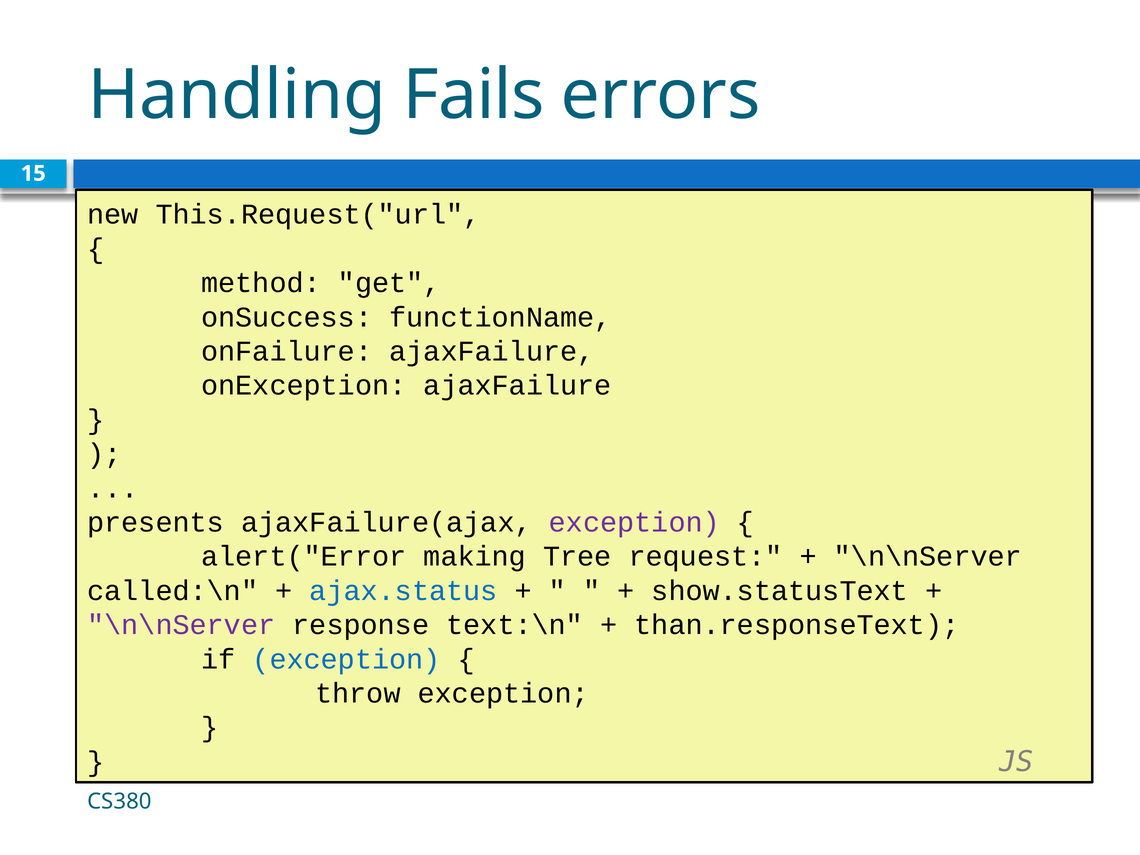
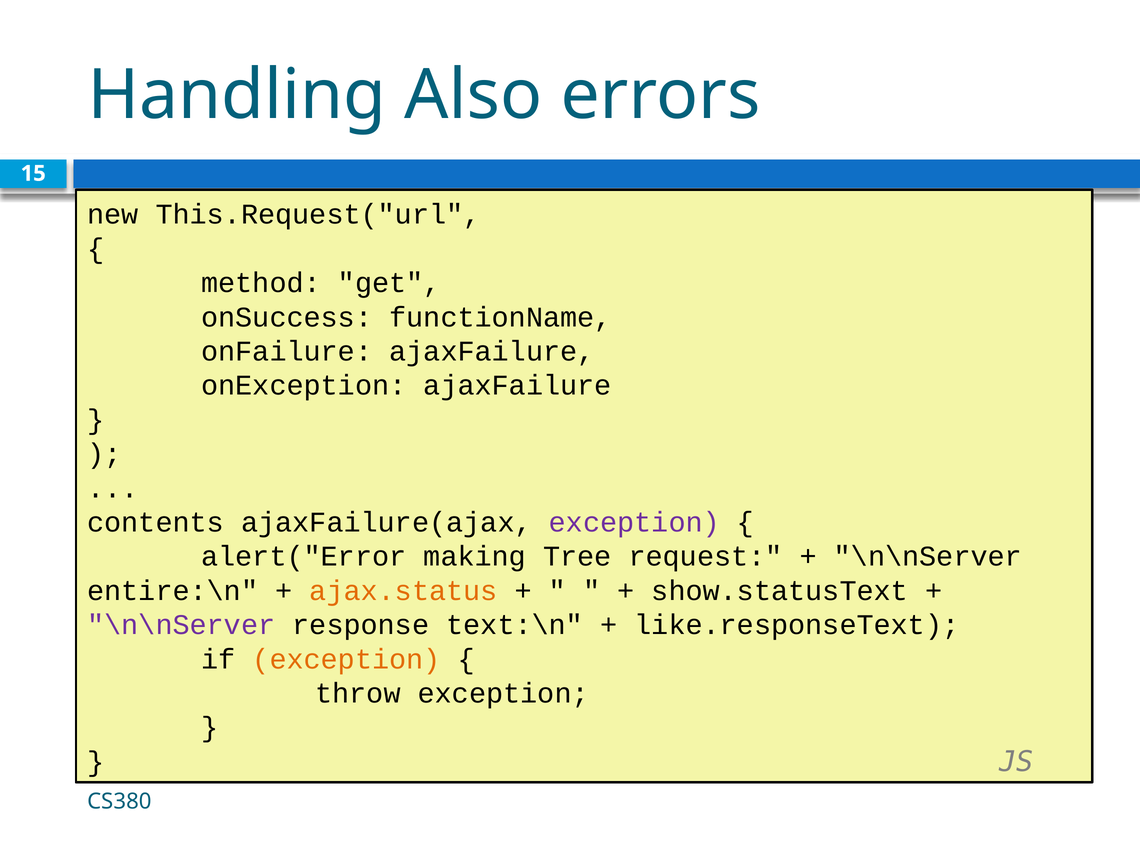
Handling Fails: Fails -> Also (473, 95)
presents: presents -> contents (156, 522)
called:\n: called:\n -> entire:\n (173, 591)
ajax.status colour: blue -> orange (404, 591)
than.responseText: than.responseText -> like.responseText (797, 625)
exception colour: blue -> orange (347, 659)
